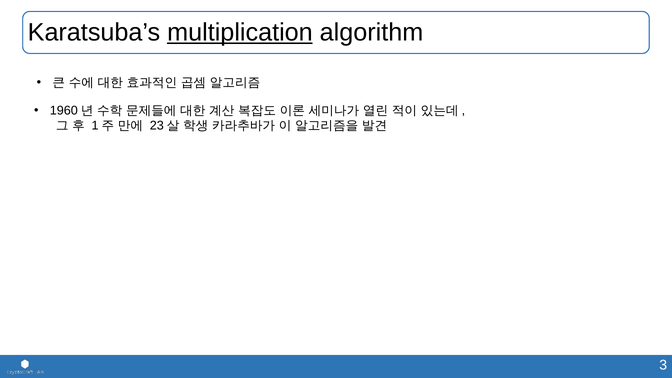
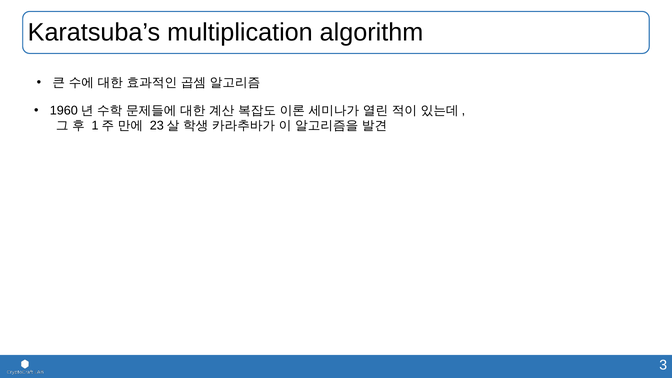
multiplication underline: present -> none (240, 32)
